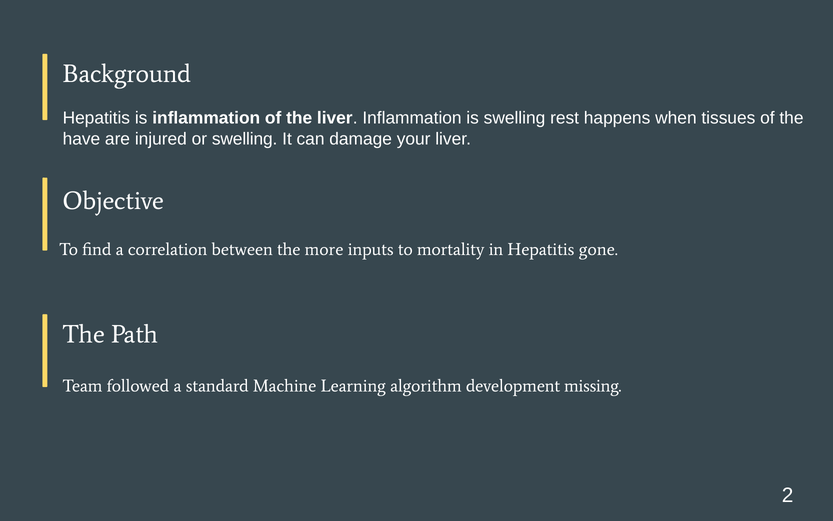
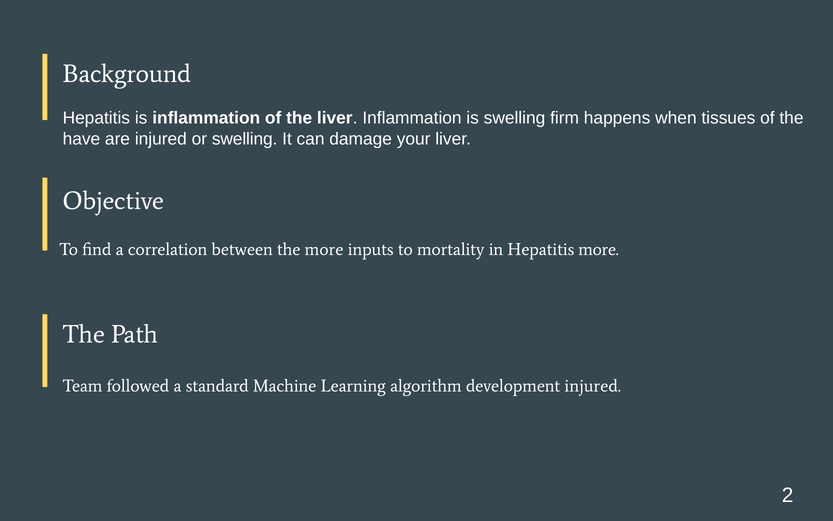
rest: rest -> firm (565, 118)
Hepatitis gone: gone -> more (598, 249)
development missing: missing -> injured (593, 386)
